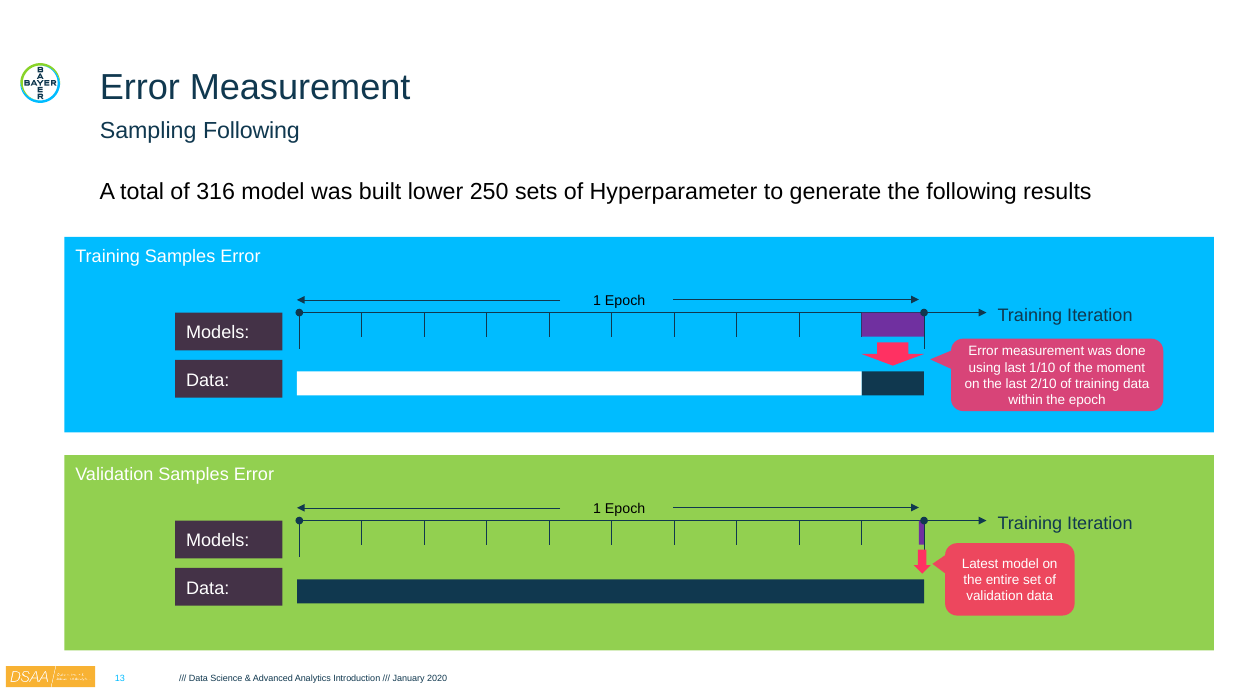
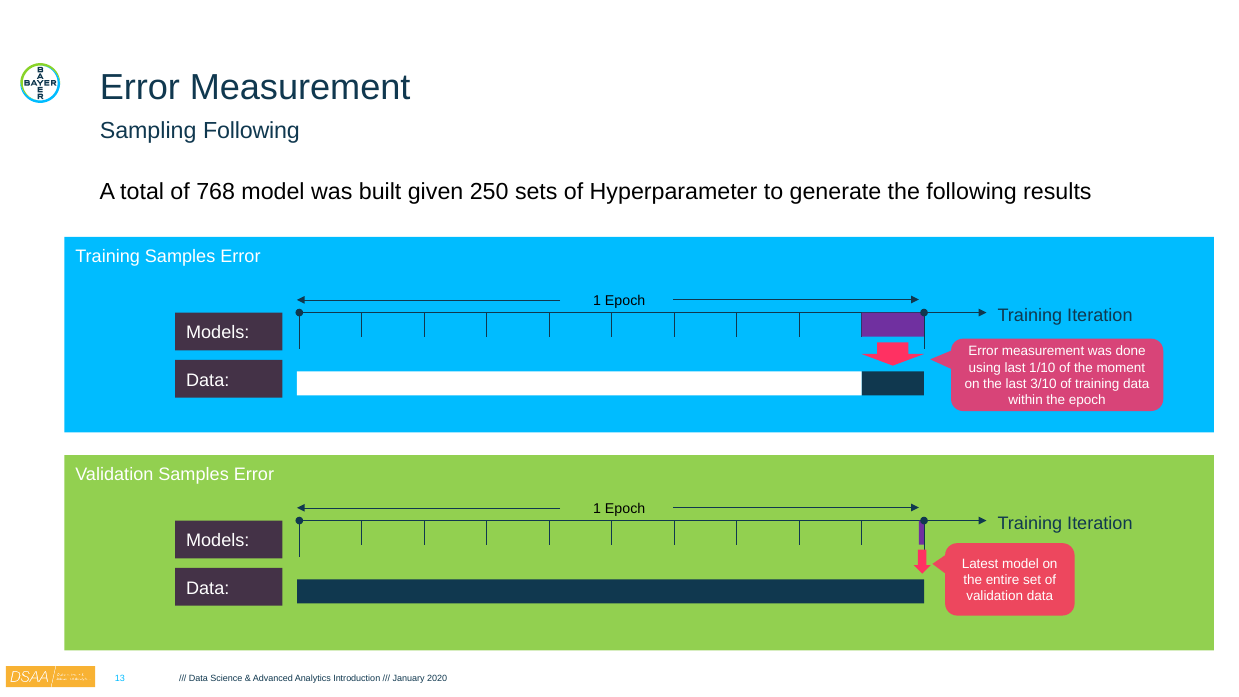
316: 316 -> 768 (216, 192)
lower: lower -> given (436, 192)
2/10: 2/10 -> 3/10 (1043, 384)
